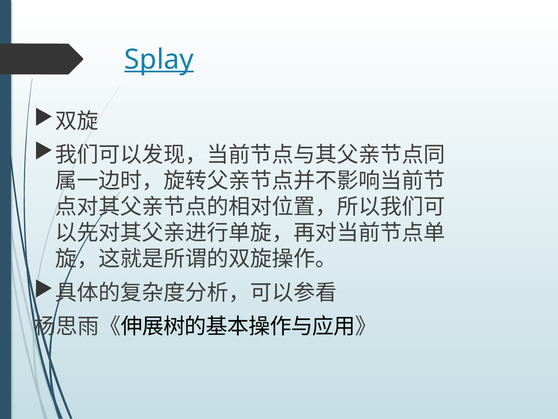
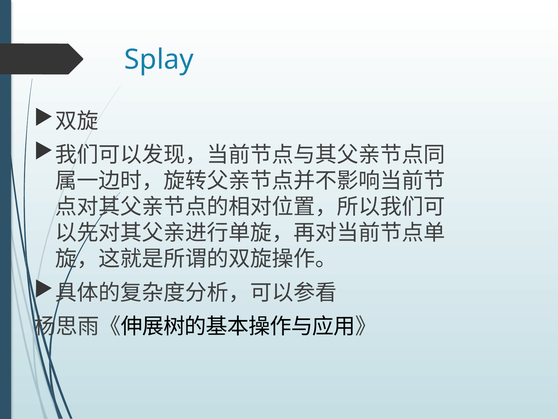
Splay underline: present -> none (159, 60)
